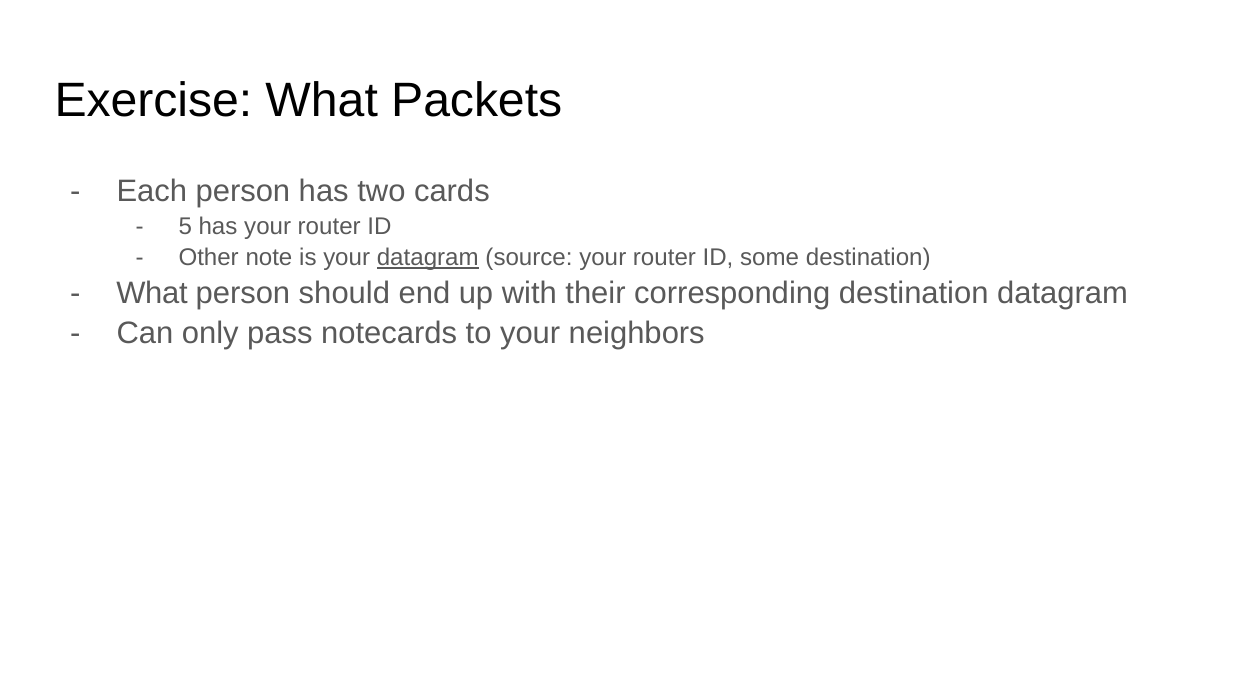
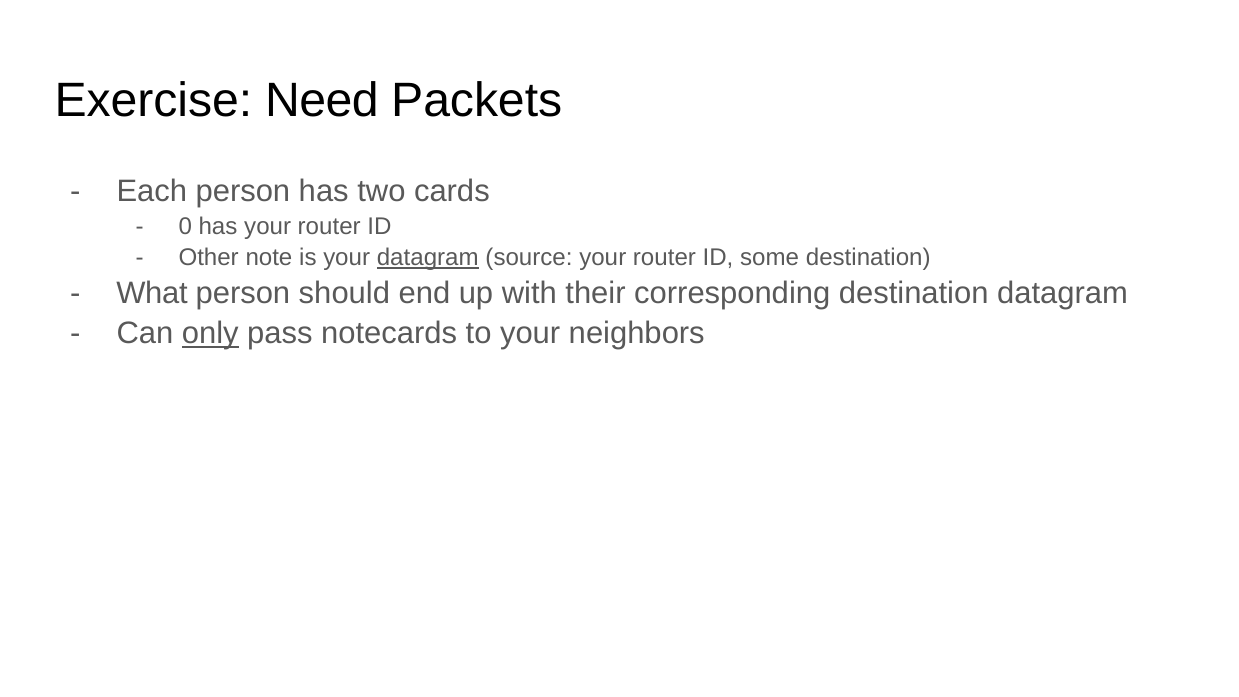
Exercise What: What -> Need (322, 100)
5: 5 -> 0 (185, 226)
only underline: none -> present (210, 334)
